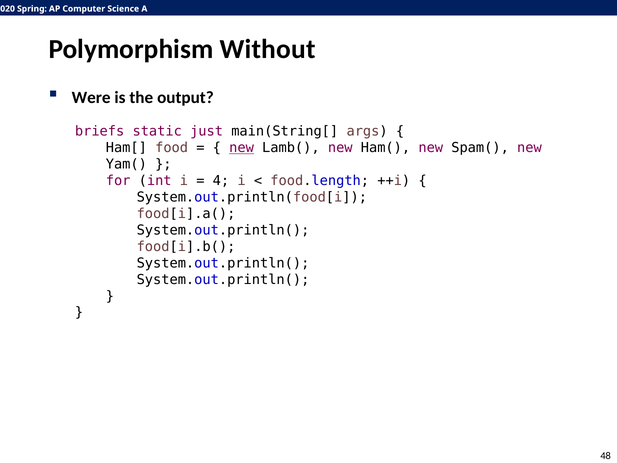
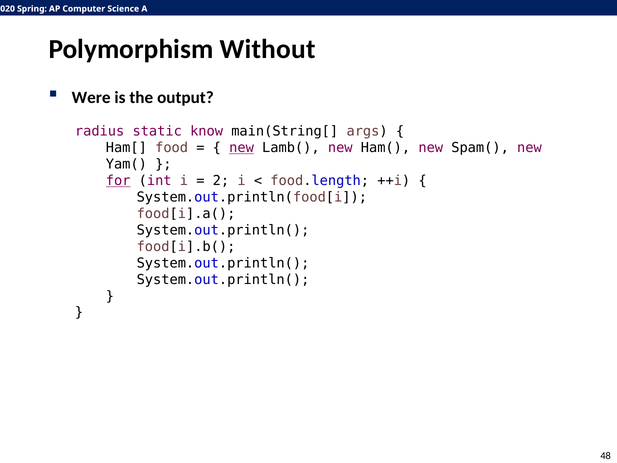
briefs: briefs -> radius (100, 131)
just: just -> know (207, 131)
for underline: none -> present (118, 181)
4: 4 -> 2 (221, 181)
